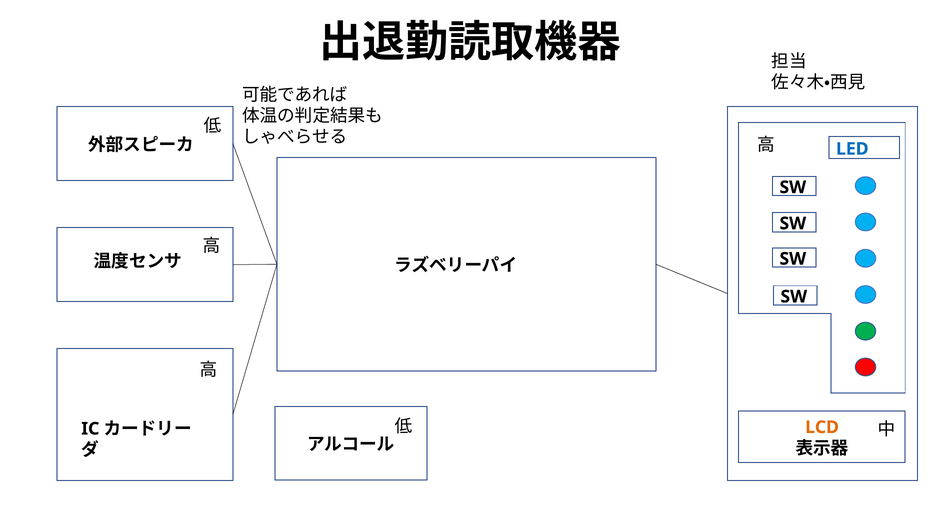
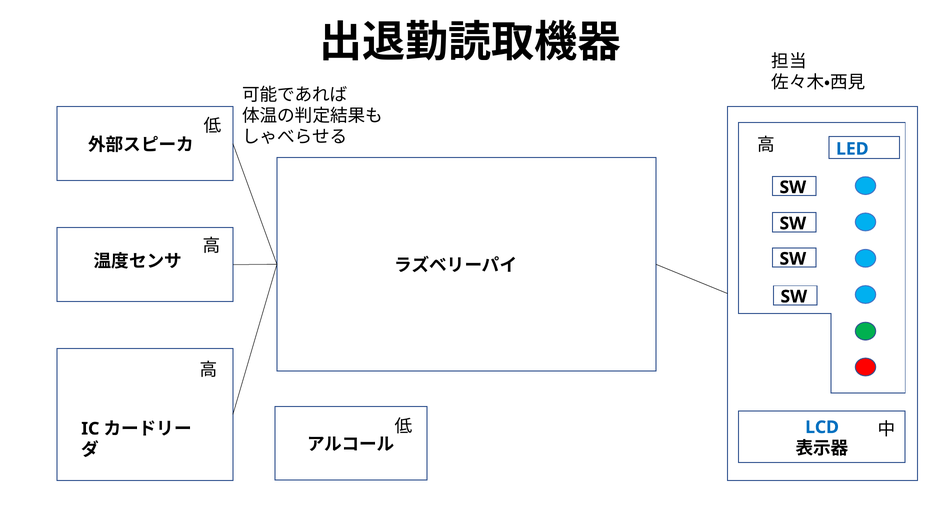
LCD colour: orange -> blue (822, 427)
